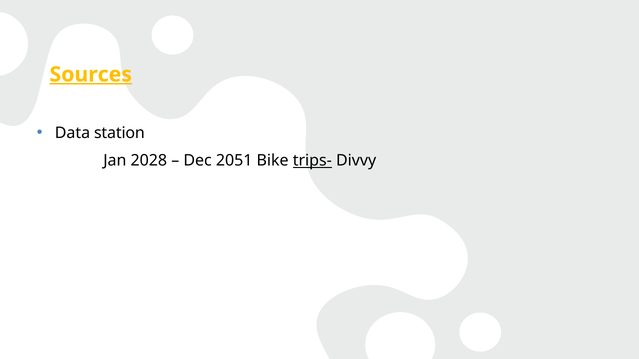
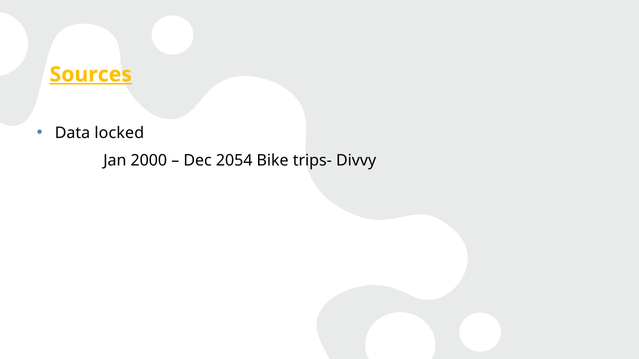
station: station -> locked (119, 133)
2028: 2028 -> 2000 (149, 161)
2051: 2051 -> 2054 (234, 161)
trips- underline: present -> none (312, 161)
